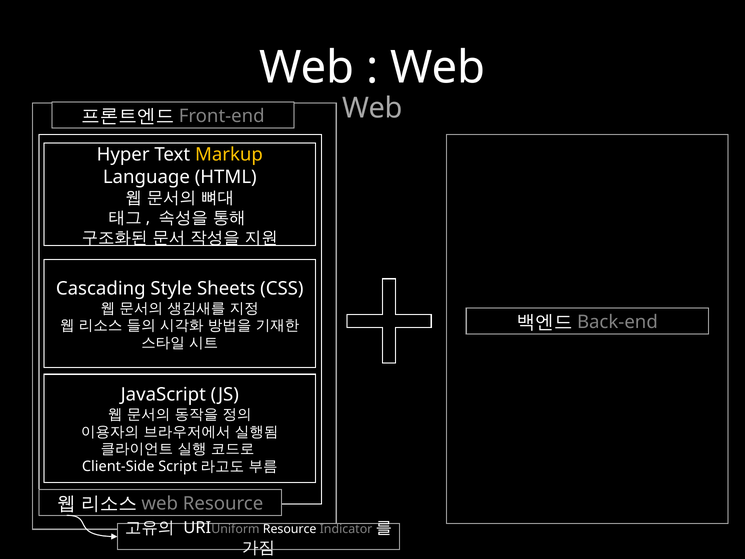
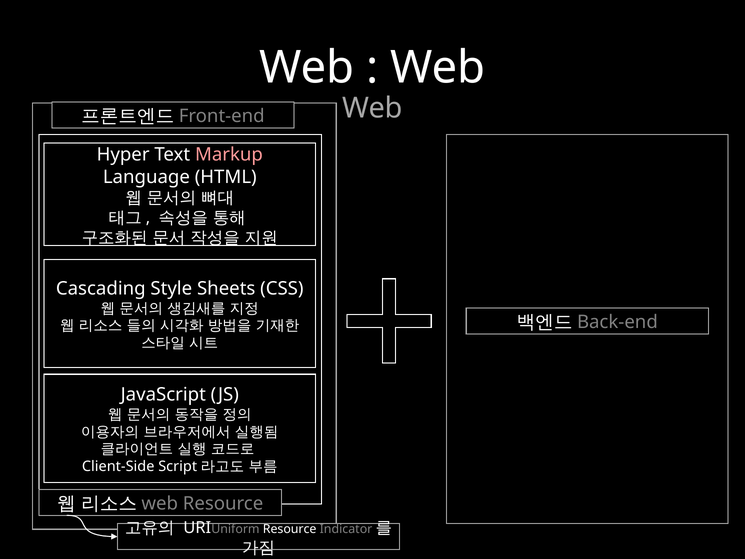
Markup colour: yellow -> pink (229, 155)
